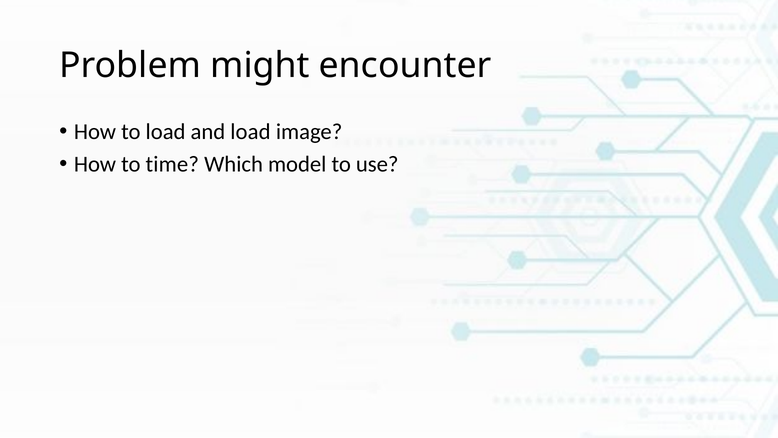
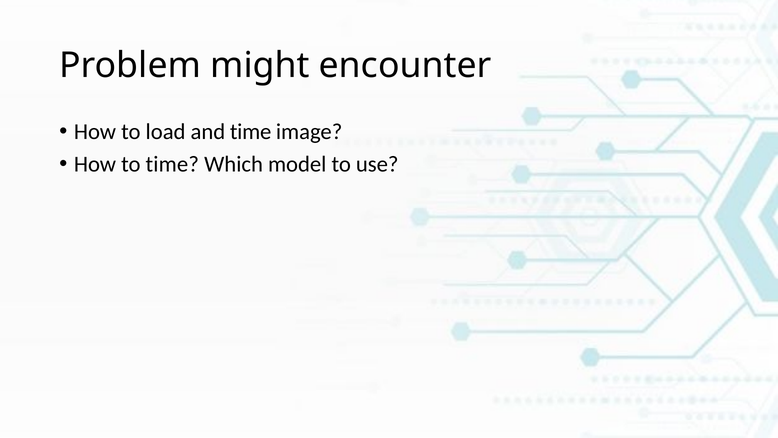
and load: load -> time (251, 132)
